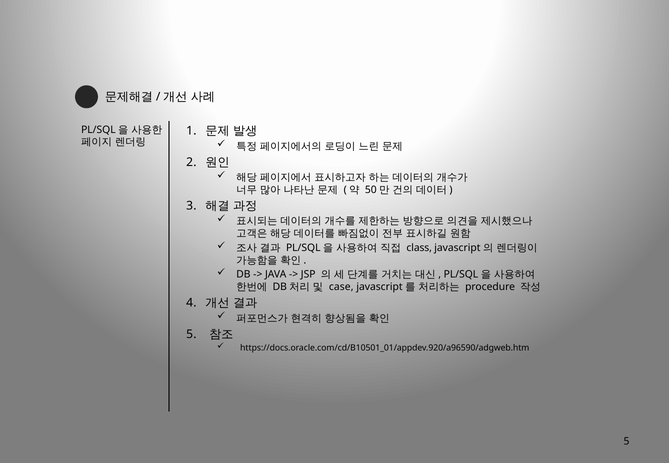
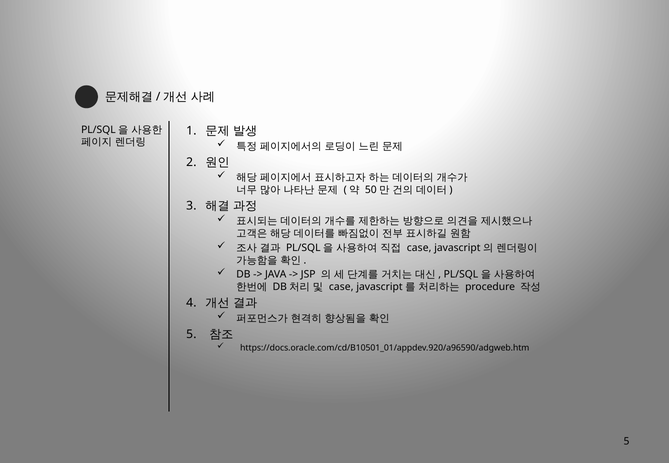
class: class -> case (419, 248)
